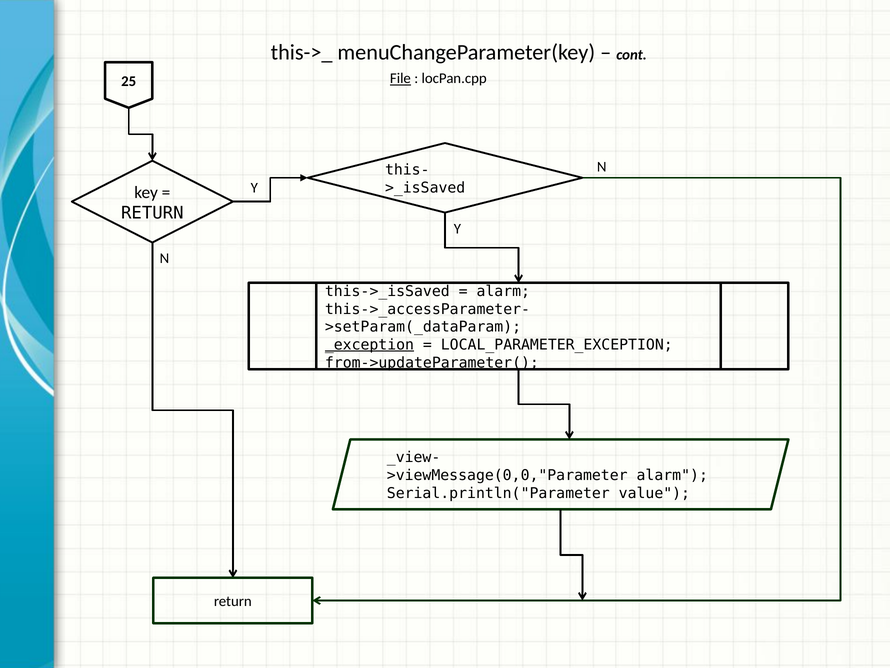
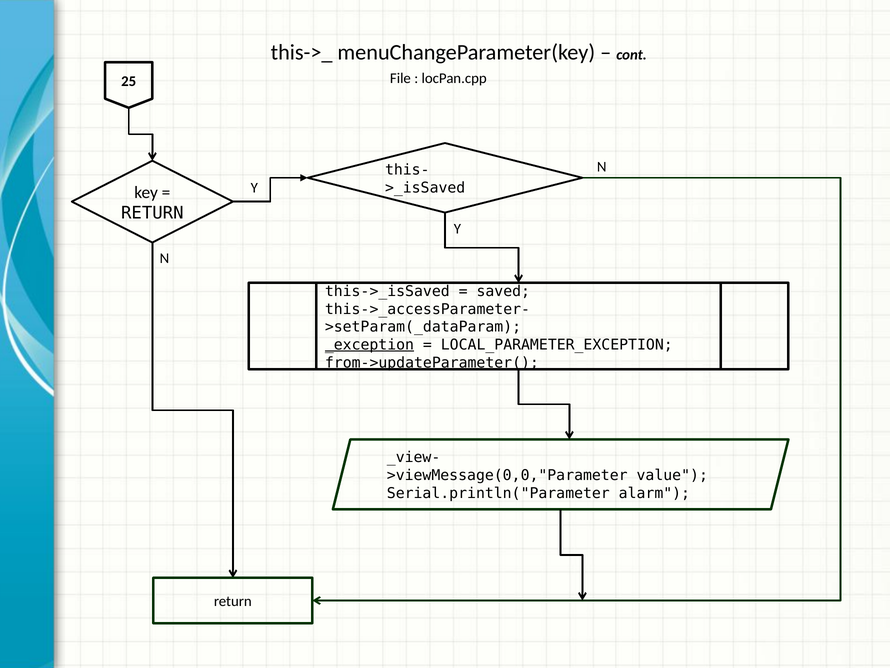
File underline: present -> none (400, 78)
alarm: alarm -> saved (503, 291)
alarm: alarm -> value (672, 475)
value: value -> alarm (654, 493)
